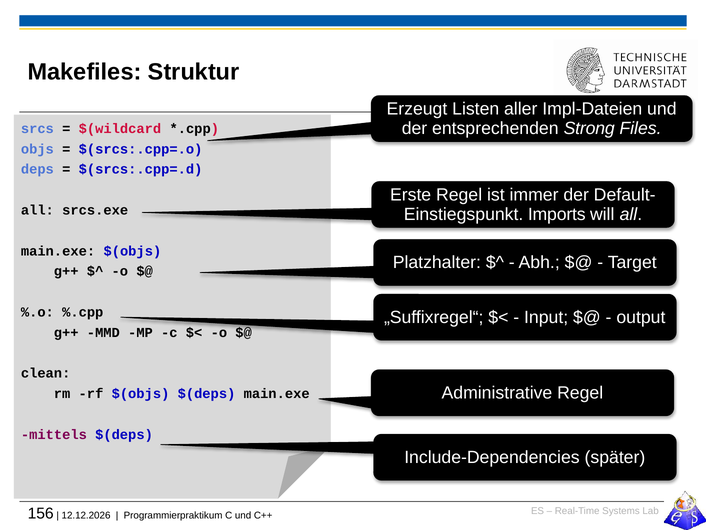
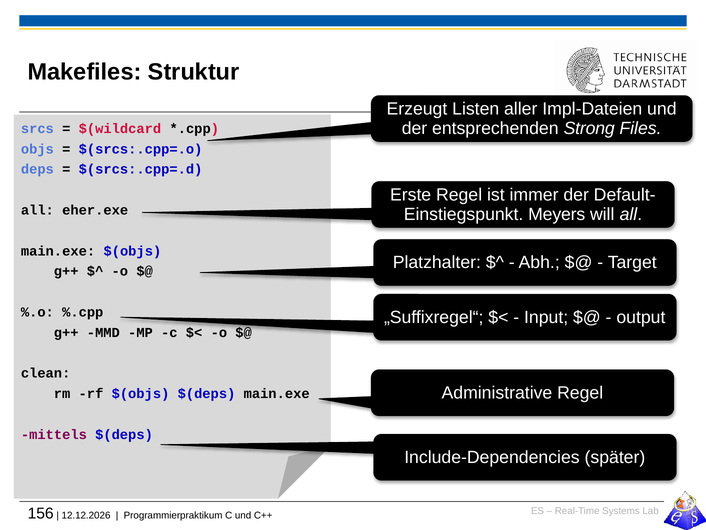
srcs.exe: srcs.exe -> eher.exe (95, 210)
Imports: Imports -> Meyers (557, 214)
